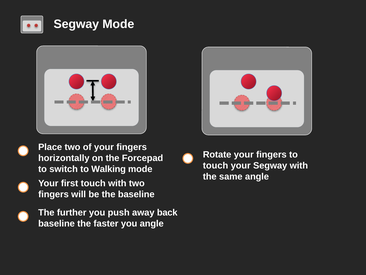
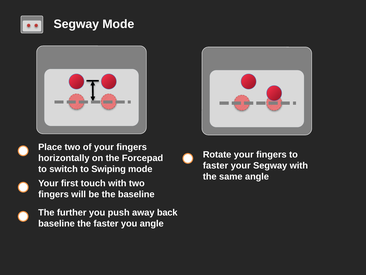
touch: touch -> faster (216, 165)
Walking: Walking -> Swiping (109, 169)
